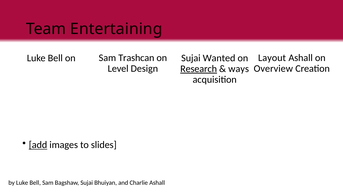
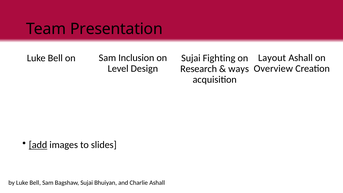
Entertaining: Entertaining -> Presentation (116, 29)
Trashcan: Trashcan -> Inclusion (136, 58)
Wanted: Wanted -> Fighting (219, 58)
Research underline: present -> none (199, 69)
